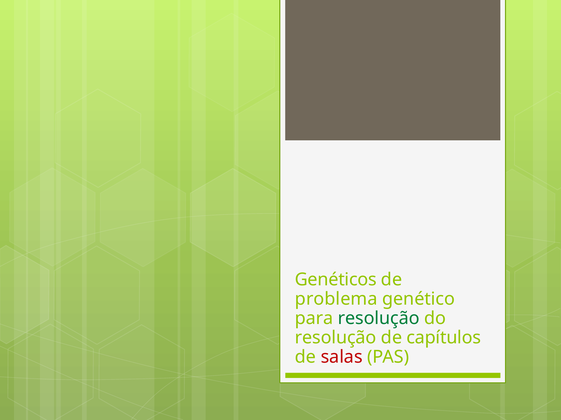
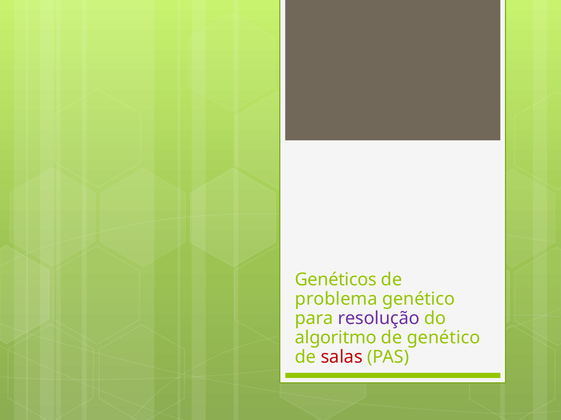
resolução colour: green -> purple (379, 319)
resolução: resolução -> algoritmo (336, 338)
de capítulos: capítulos -> genético (444, 338)
